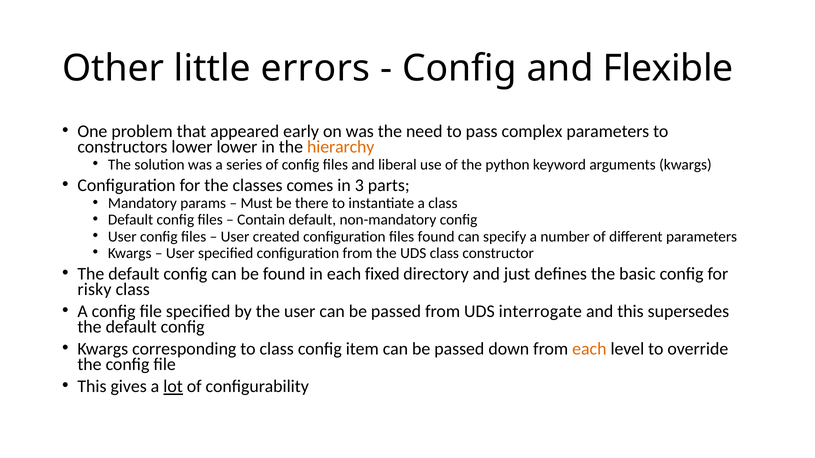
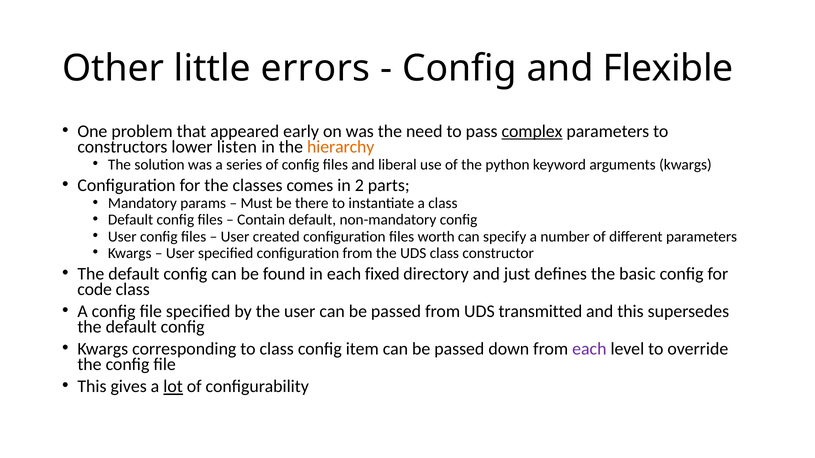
complex underline: none -> present (532, 132)
lower lower: lower -> listen (237, 147)
3: 3 -> 2 (359, 186)
files found: found -> worth (436, 237)
risky: risky -> code (95, 290)
interrogate: interrogate -> transmitted (540, 312)
each colour: orange -> purple (589, 349)
